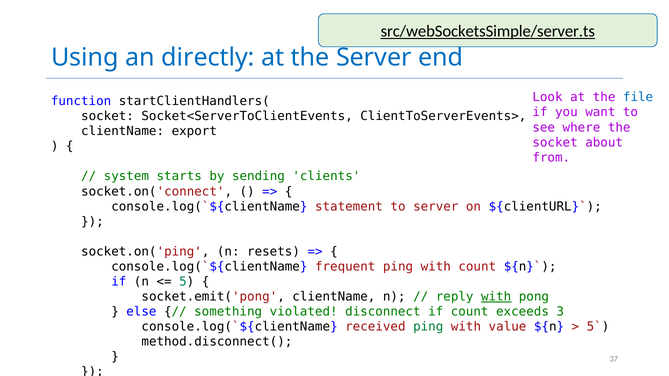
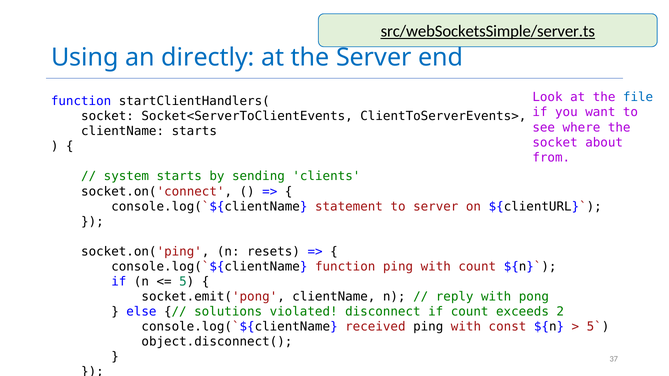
clientName export: export -> starts (194, 131)
frequent: frequent -> function (345, 267)
with underline: present -> none (496, 297)
something: something -> solutions (228, 312)
3: 3 -> 2 (560, 312)
ping colour: green -> black (428, 327)
value: value -> const (507, 327)
method.disconnect(: method.disconnect( -> object.disconnect( (217, 342)
